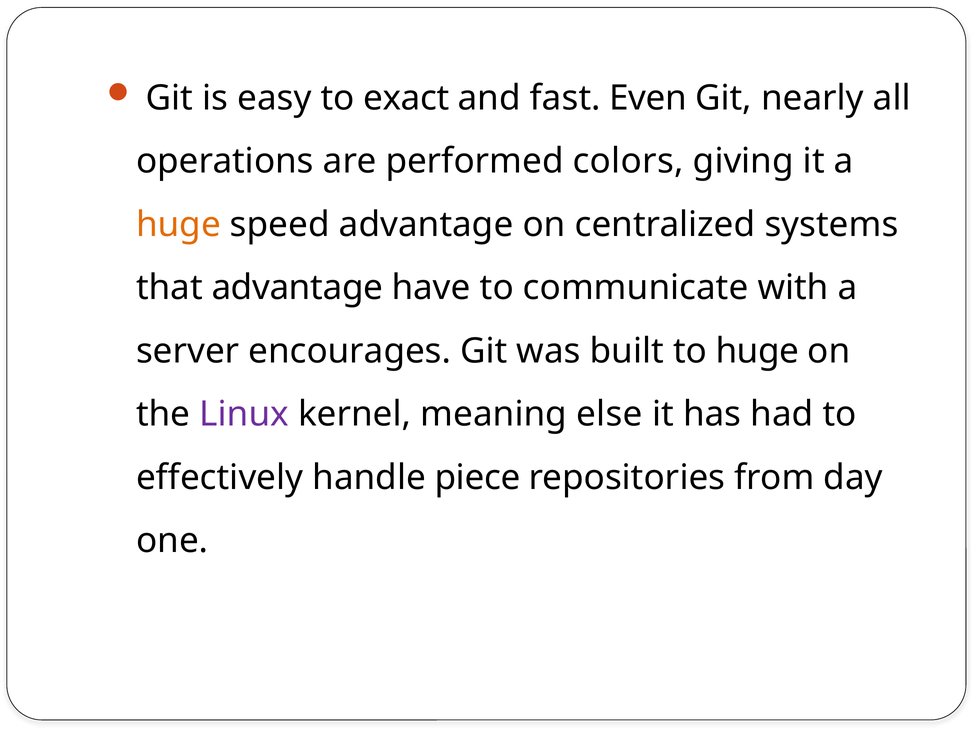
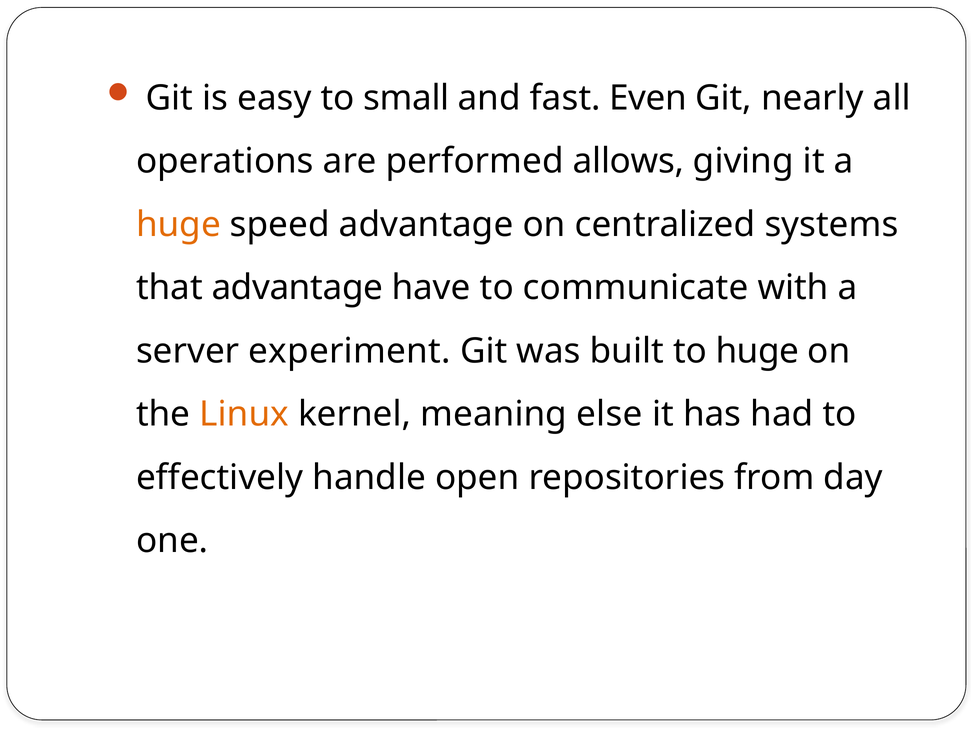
exact: exact -> small (406, 98)
colors: colors -> allows (628, 161)
encourages: encourages -> experiment (350, 351)
Linux colour: purple -> orange (244, 414)
piece: piece -> open (477, 477)
